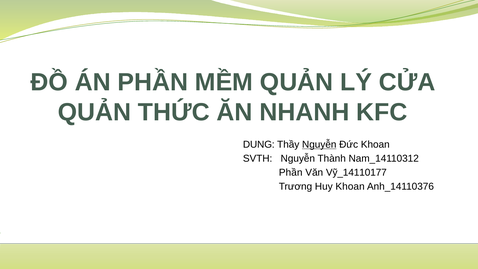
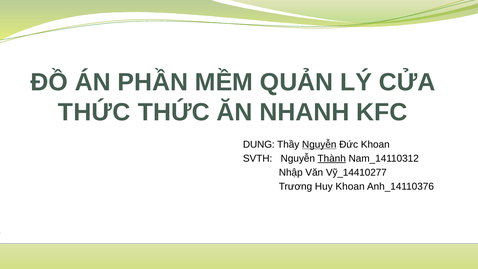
QUẢN: QUẢN -> THỨC (94, 112)
Thành underline: none -> present (332, 158)
Phần: Phần -> Nhập (291, 172)
Vỹ_14110177: Vỹ_14110177 -> Vỹ_14410277 (356, 172)
